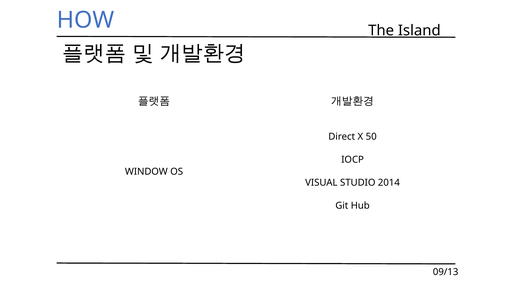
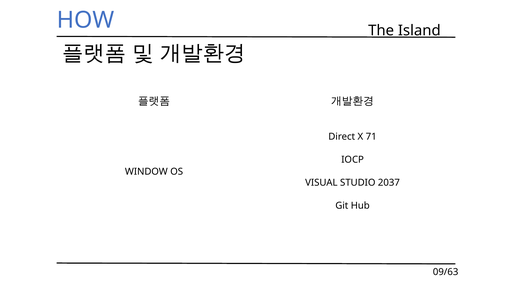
50: 50 -> 71 (371, 137)
2014: 2014 -> 2037 (389, 183)
09/13: 09/13 -> 09/63 (446, 272)
